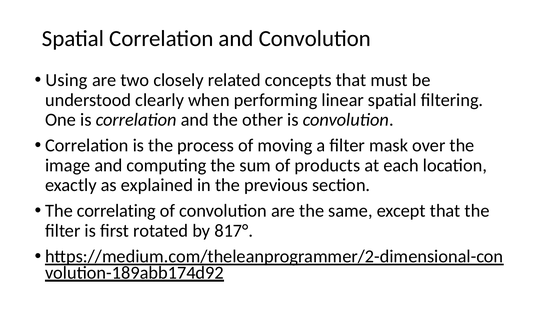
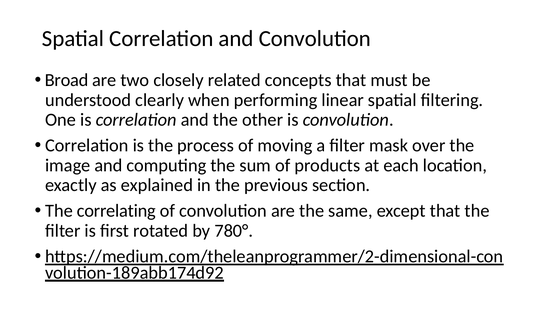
Using: Using -> Broad (67, 80)
817°: 817° -> 780° (234, 230)
